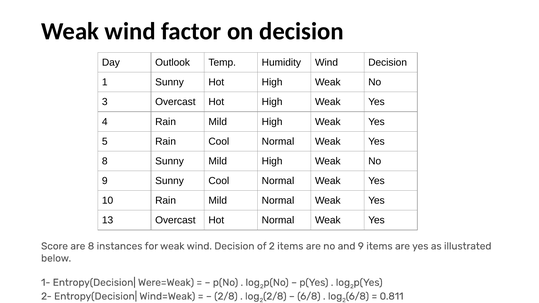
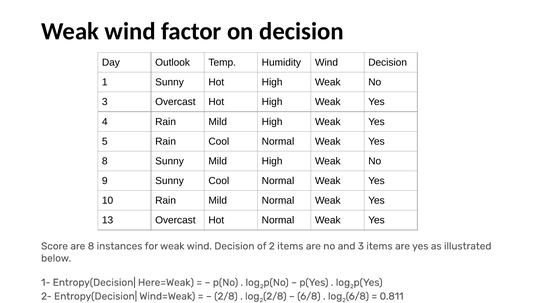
and 9: 9 -> 3 (361, 246)
Were=Weak: Were=Weak -> Here=Weak (166, 283)
